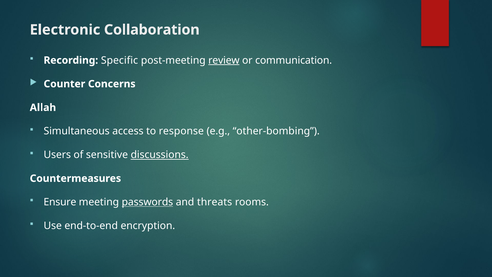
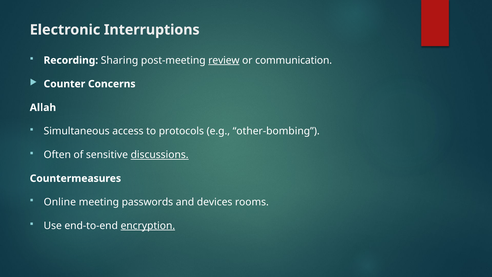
Collaboration: Collaboration -> Interruptions (152, 30)
Specific: Specific -> Sharing (120, 60)
response: response -> protocols (181, 131)
Users: Users -> Often (57, 155)
Ensure: Ensure -> Online (60, 202)
passwords underline: present -> none (147, 202)
threats: threats -> devices (215, 202)
encryption underline: none -> present (148, 226)
